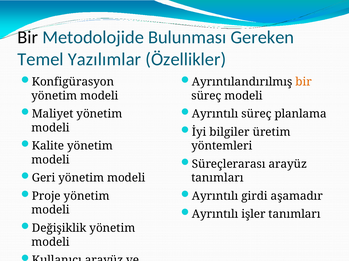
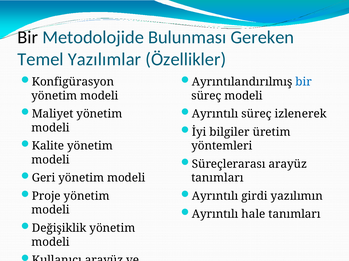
bir colour: orange -> blue (304, 82)
planlama: planlama -> izlenerek (301, 114)
aşamadır: aşamadır -> yazılımın (297, 197)
işler: işler -> hale (253, 215)
